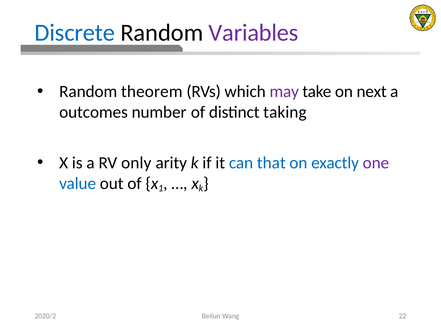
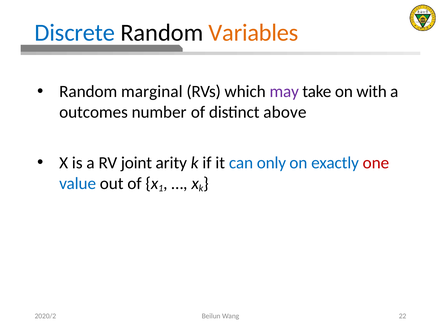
Variables colour: purple -> orange (254, 33)
theorem: theorem -> marginal (152, 92)
next: next -> with (372, 92)
taking: taking -> above (285, 112)
only: only -> joint (136, 163)
that: that -> only (271, 163)
one colour: purple -> red (376, 163)
